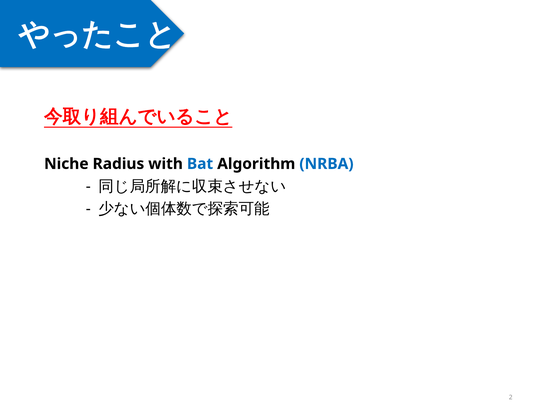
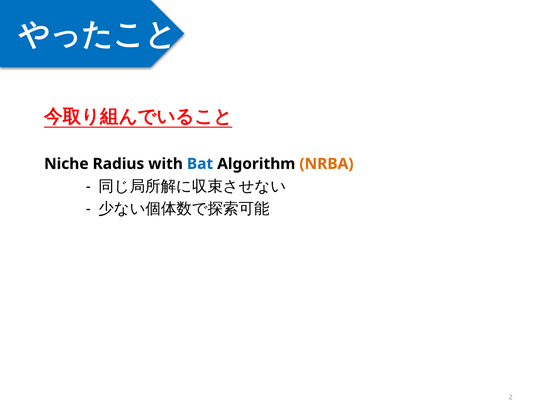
NRBA colour: blue -> orange (326, 164)
